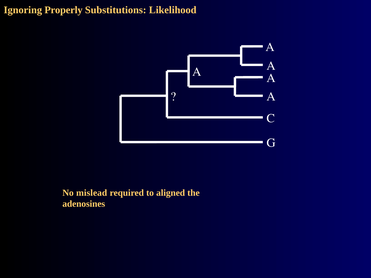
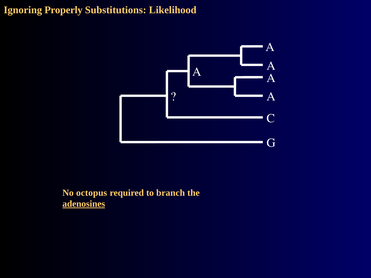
mislead: mislead -> octopus (92, 193)
aligned: aligned -> branch (171, 193)
adenosines underline: none -> present (84, 204)
